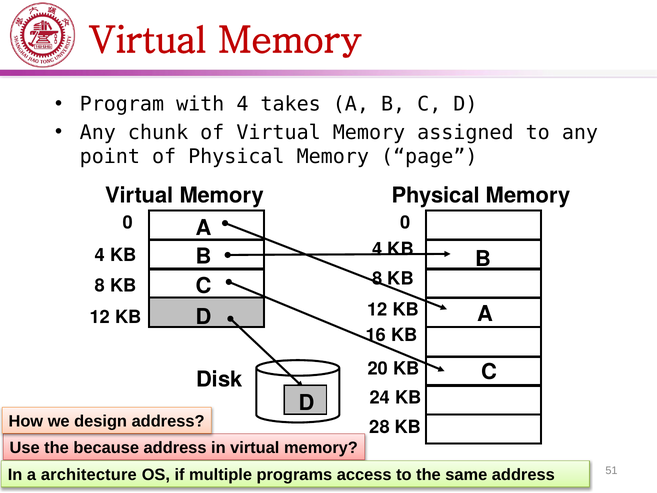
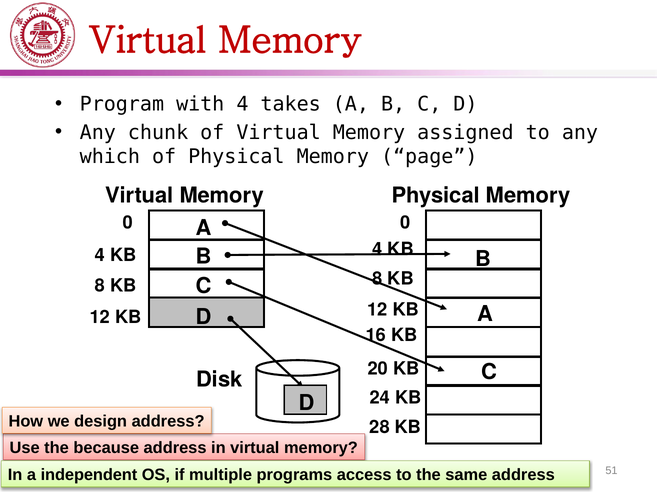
point: point -> which (110, 156)
architecture: architecture -> independent (89, 475)
